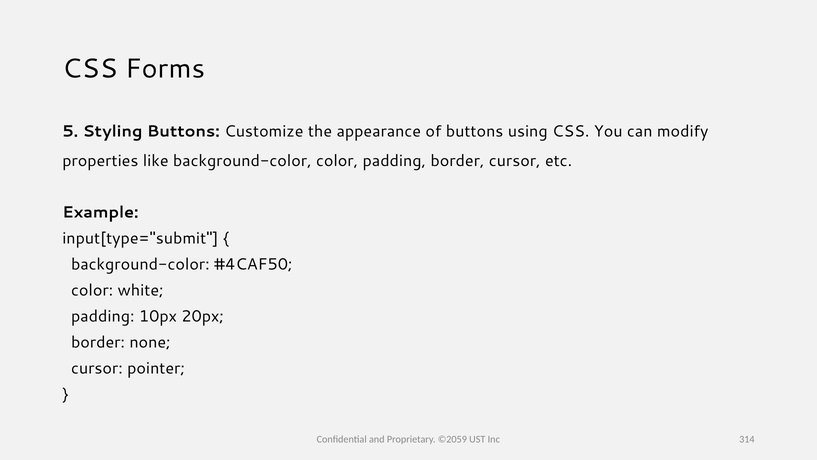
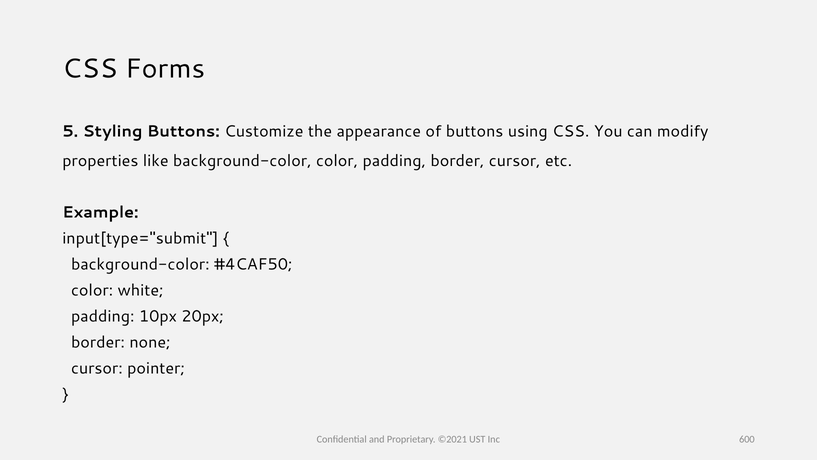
©2059: ©2059 -> ©2021 (452, 439)
314: 314 -> 600 (747, 439)
